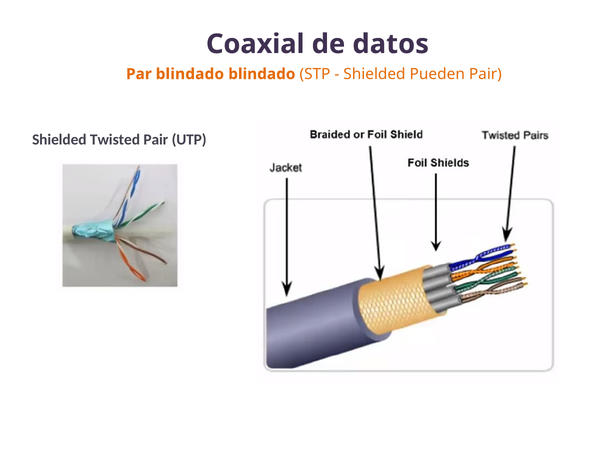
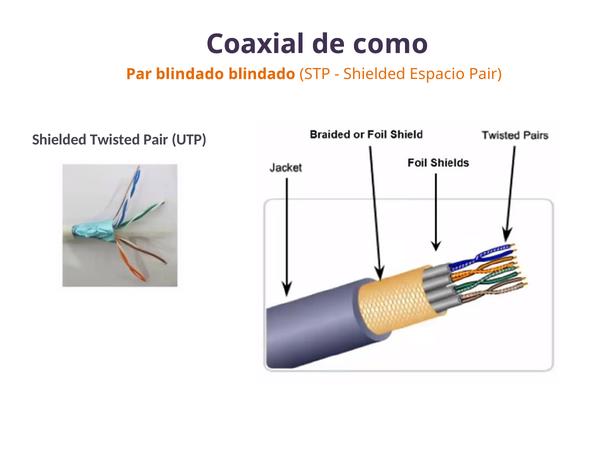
datos: datos -> como (391, 44)
Pueden: Pueden -> Espacio (437, 74)
